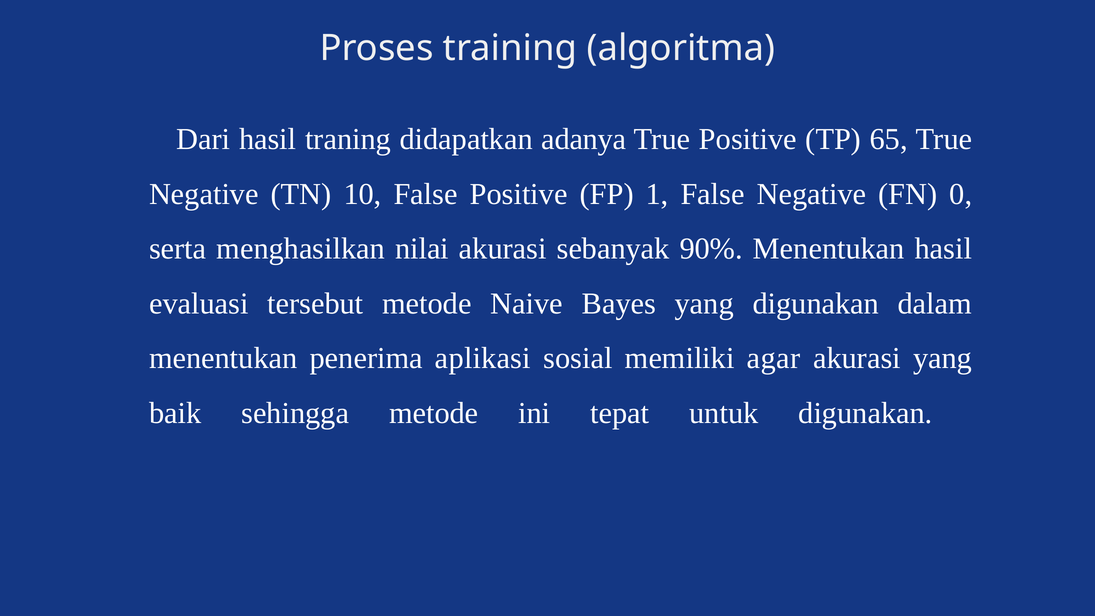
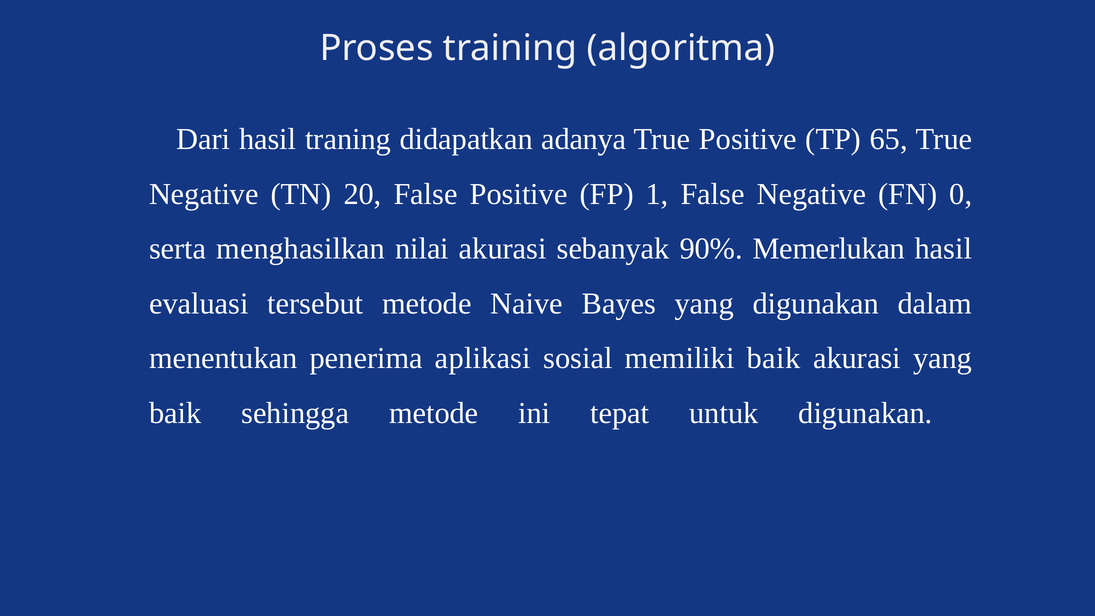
10: 10 -> 20 (363, 194)
90% Menentukan: Menentukan -> Memerlukan (829, 249)
memiliki agar: agar -> baik (774, 358)
